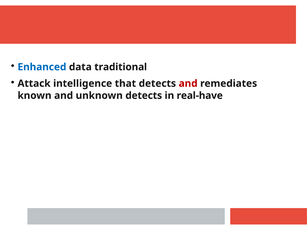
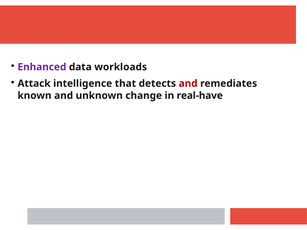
Enhanced colour: blue -> purple (42, 67)
traditional: traditional -> workloads (121, 67)
unknown detects: detects -> change (144, 96)
